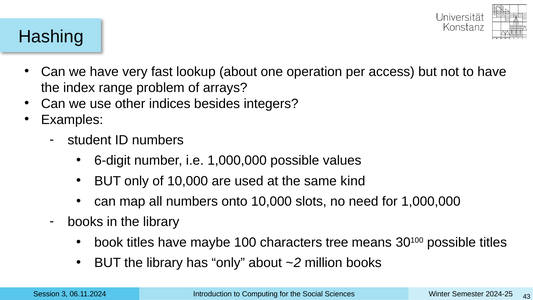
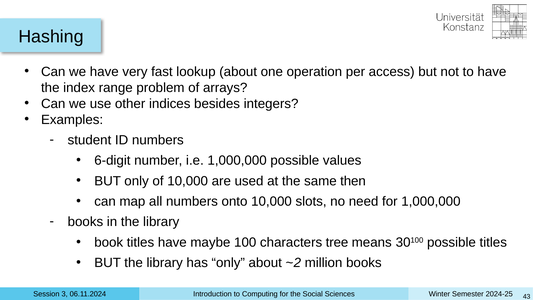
kind: kind -> then (353, 181)
